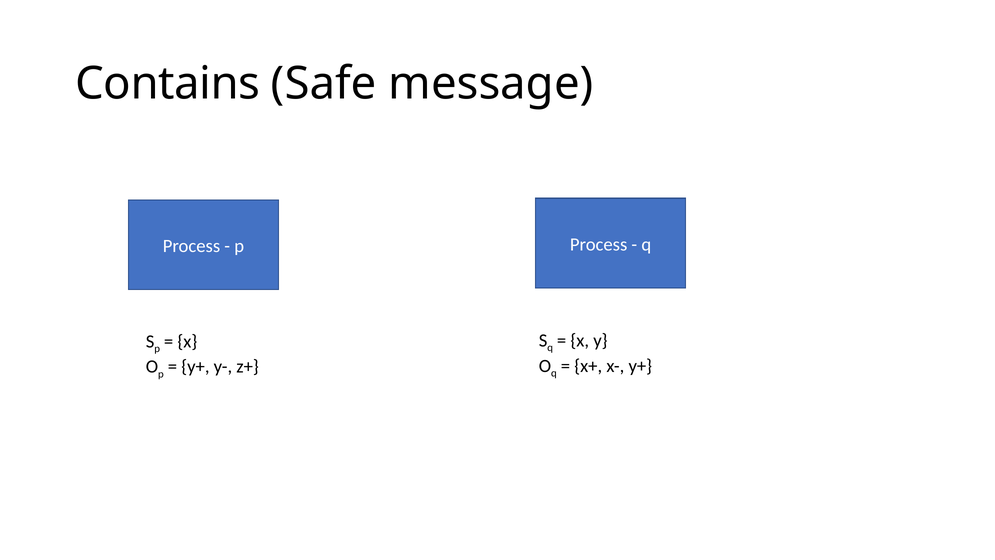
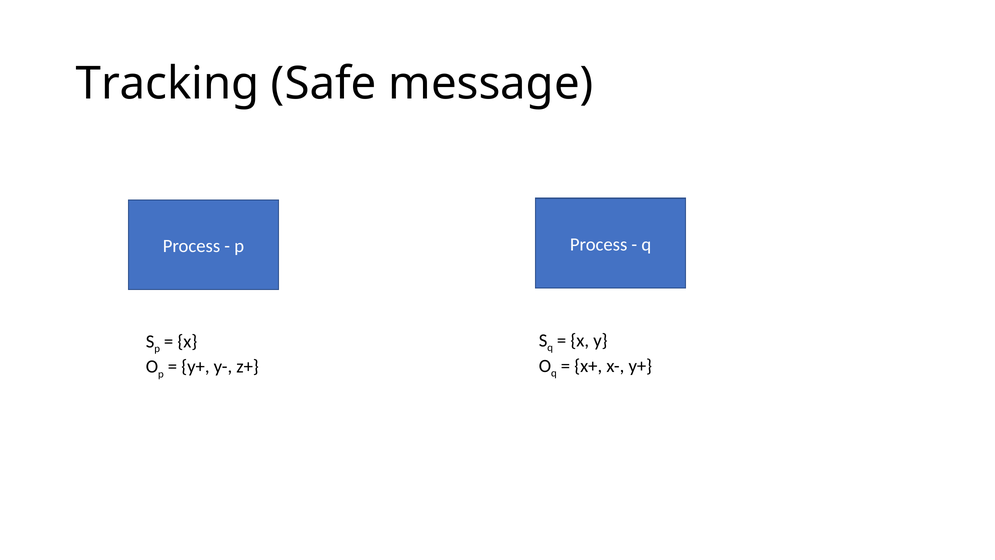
Contains: Contains -> Tracking (167, 84)
